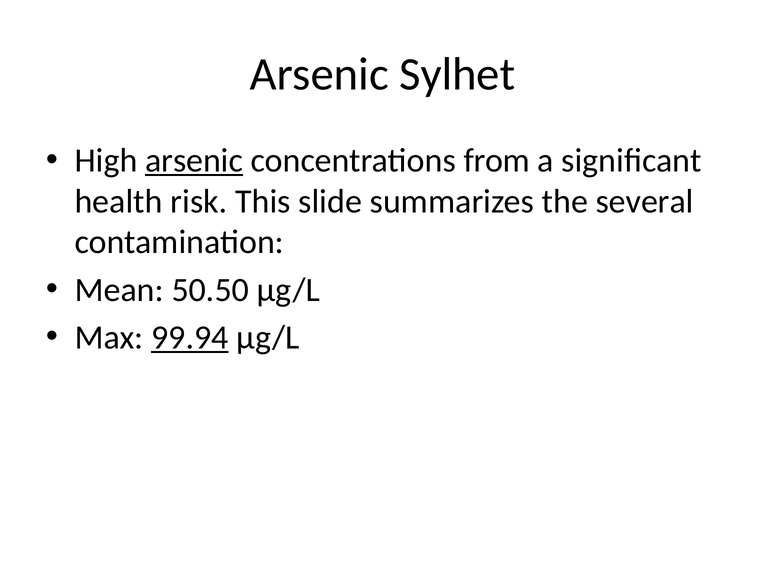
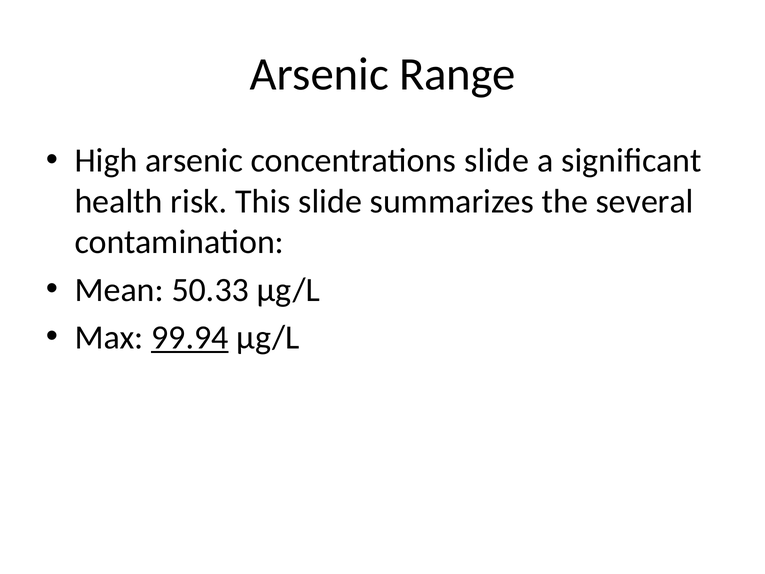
Sylhet: Sylhet -> Range (457, 74)
arsenic underline: present -> none (194, 160)
concentrations from: from -> slide (497, 160)
50.50: 50.50 -> 50.33 (210, 290)
